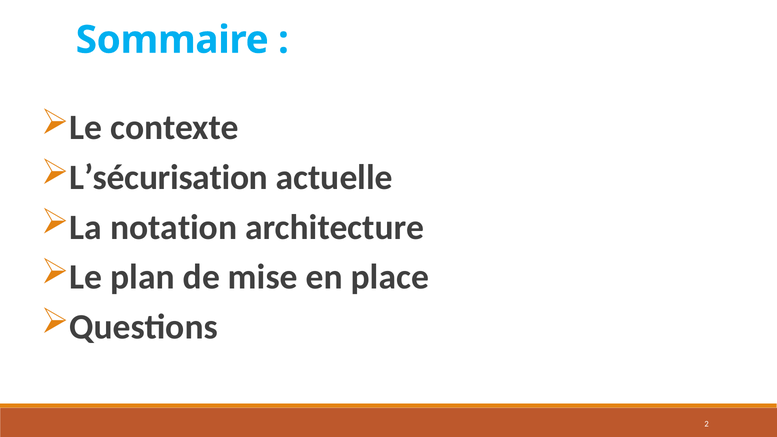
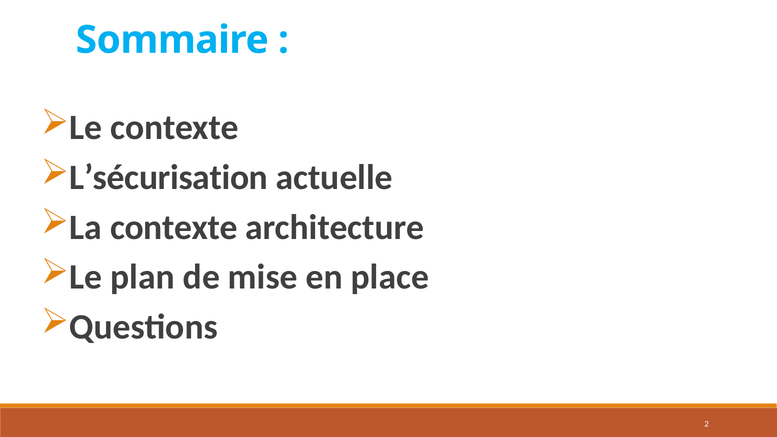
La notation: notation -> contexte (174, 227)
